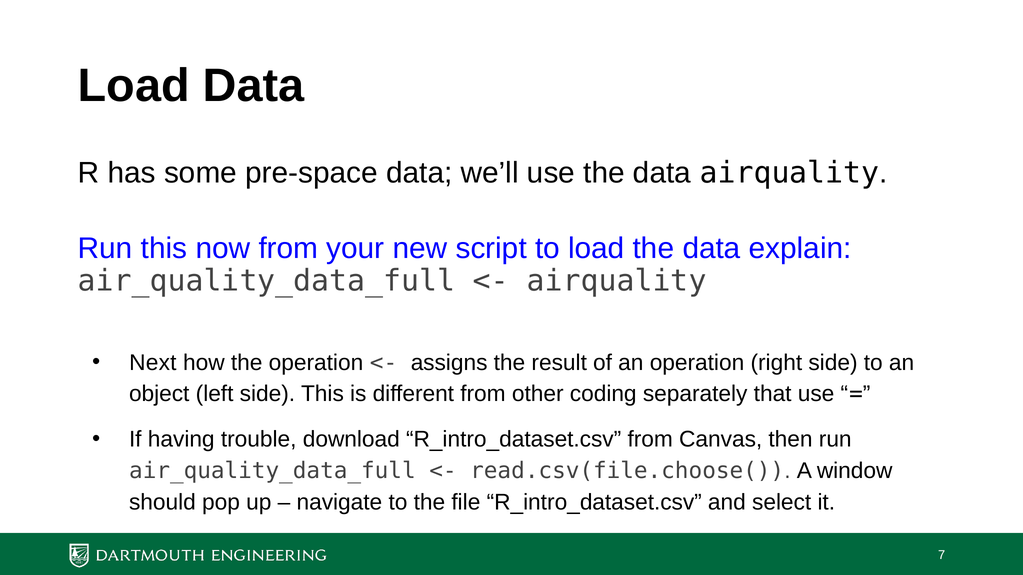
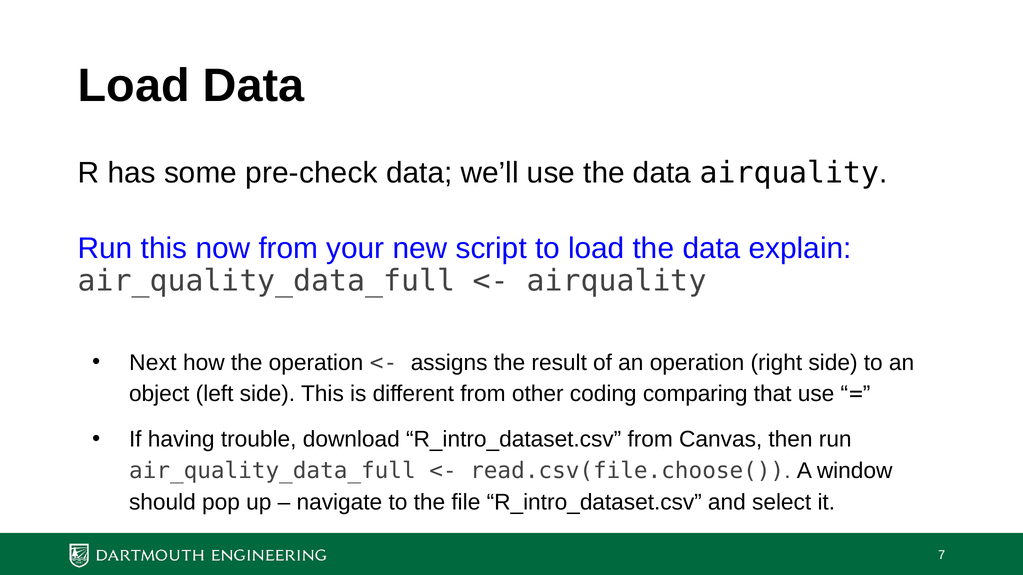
pre-space: pre-space -> pre-check (311, 173)
separately: separately -> comparing (695, 394)
